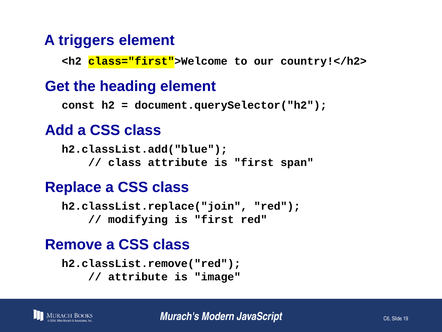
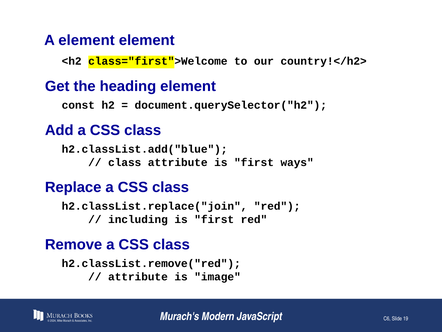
A triggers: triggers -> element (87, 40)
span: span -> ways (297, 162)
modifying: modifying -> including (138, 219)
